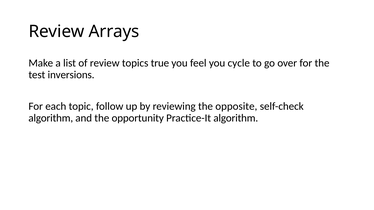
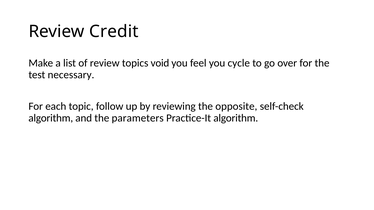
Arrays: Arrays -> Credit (114, 31)
true: true -> void (160, 63)
inversions: inversions -> necessary (71, 75)
opportunity: opportunity -> parameters (138, 118)
